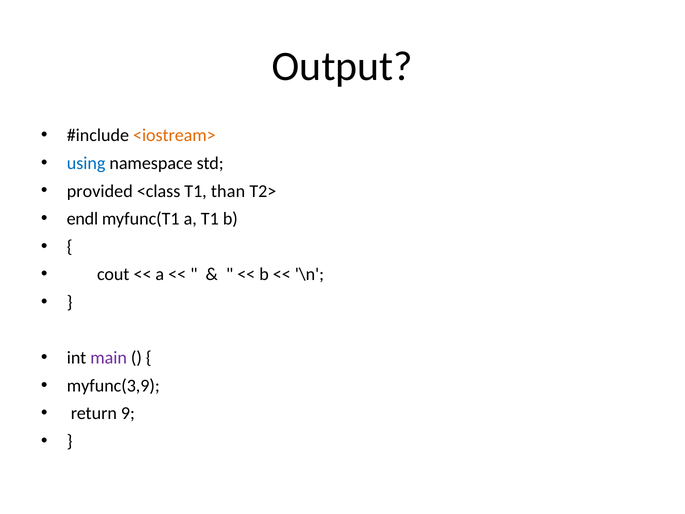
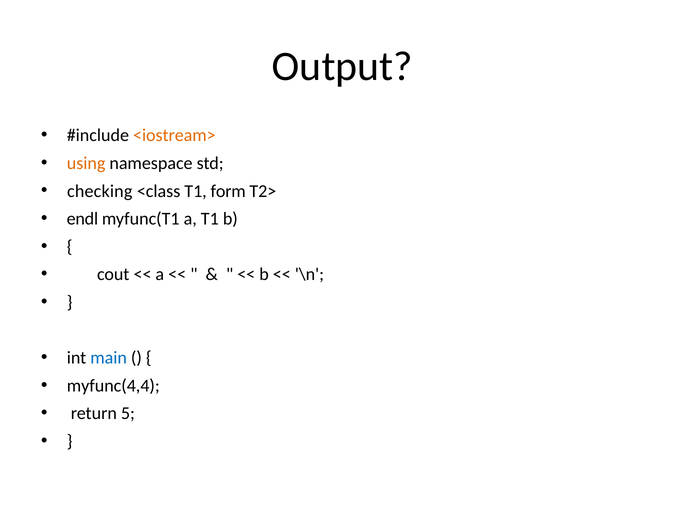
using colour: blue -> orange (86, 163)
provided: provided -> checking (100, 191)
than: than -> form (228, 191)
main colour: purple -> blue (109, 358)
myfunc(3,9: myfunc(3,9 -> myfunc(4,4 (113, 385)
9: 9 -> 5 (128, 413)
